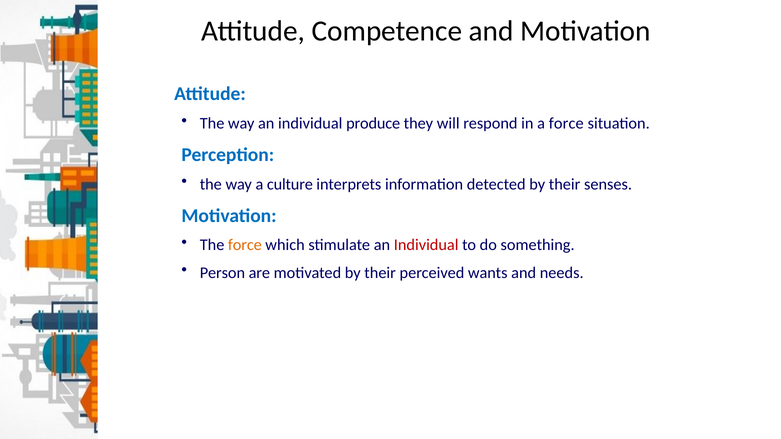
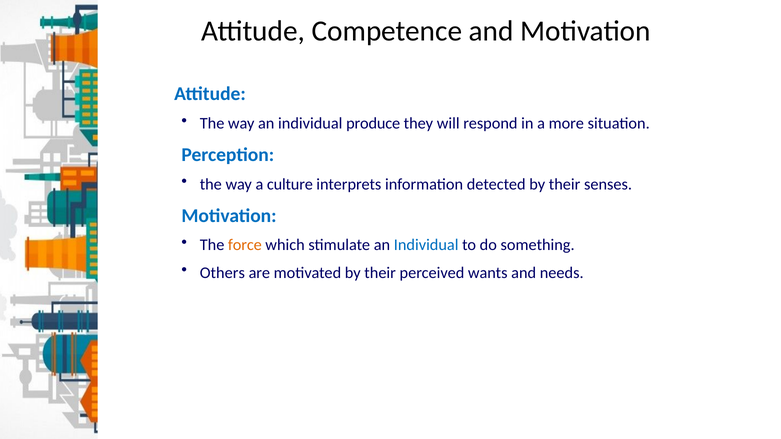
a force: force -> more (566, 123)
Individual colour: red -> blue (426, 245)
Person: Person -> Others (222, 273)
